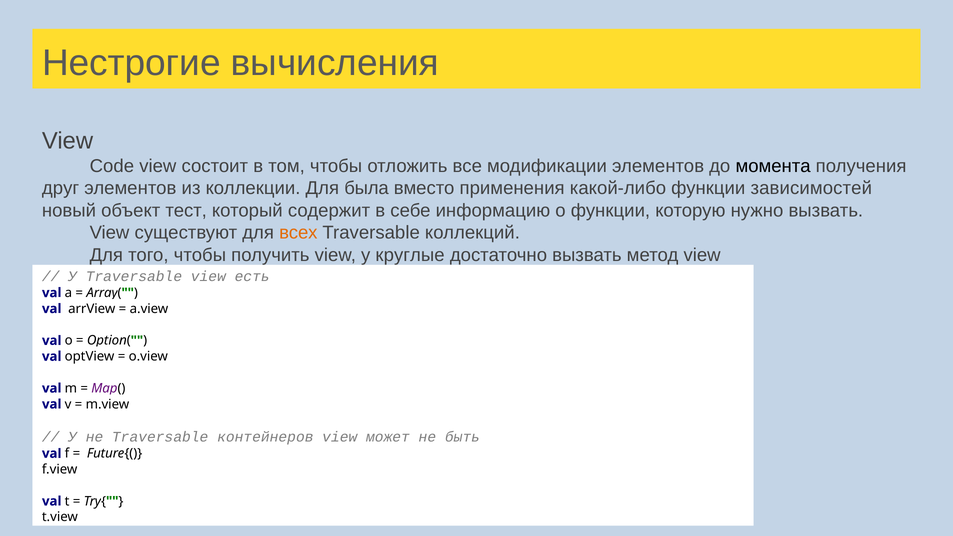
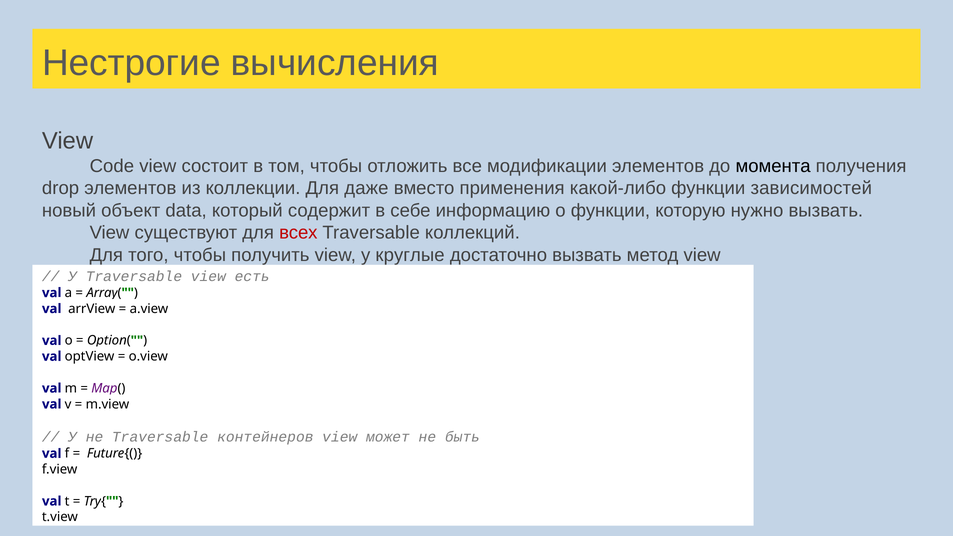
друг: друг -> drop (61, 188)
была: была -> даже (366, 188)
тест: тест -> data (186, 211)
всех colour: orange -> red (298, 233)
